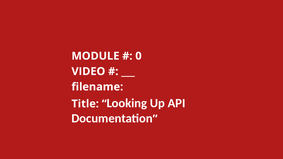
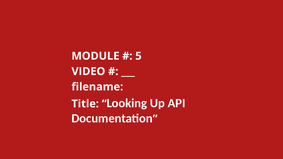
0: 0 -> 5 (138, 56)
